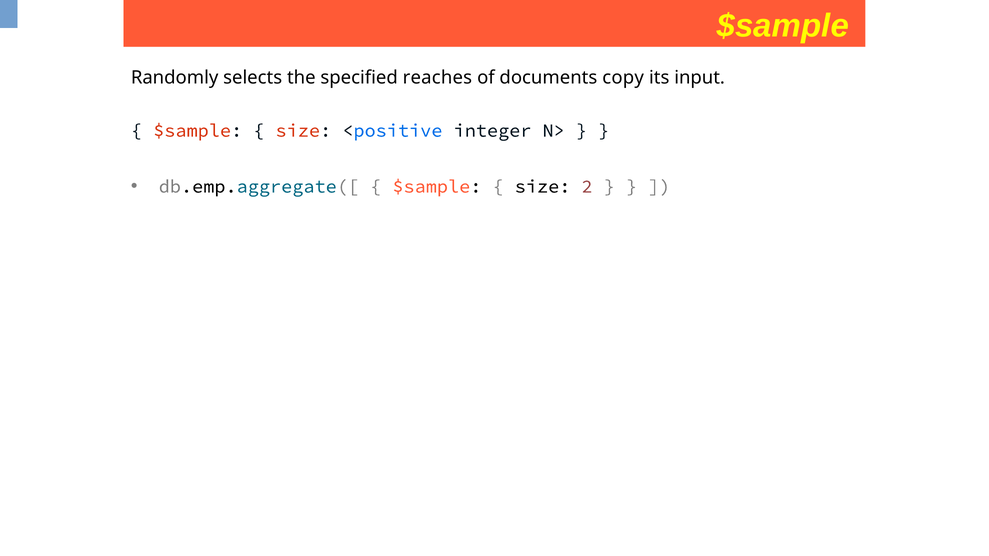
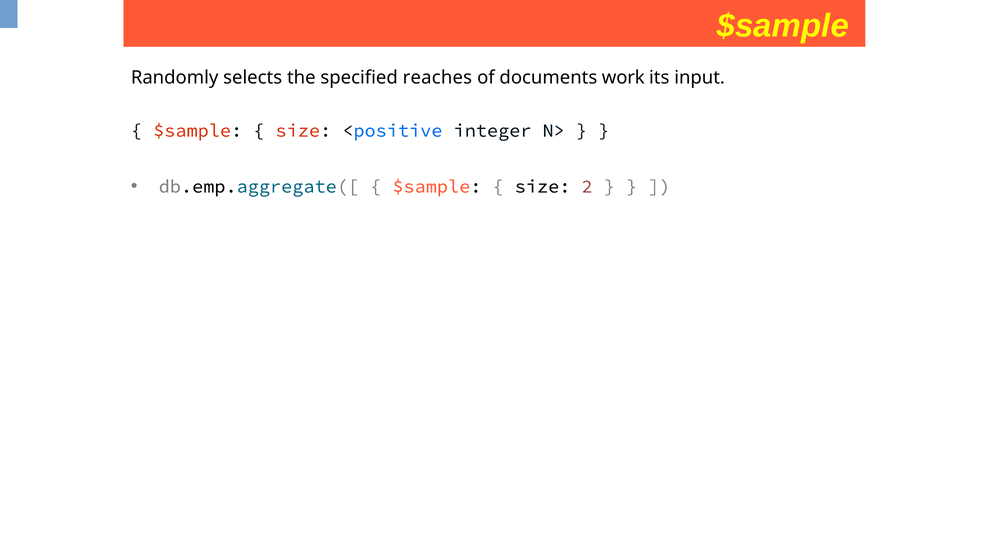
copy: copy -> work (623, 78)
